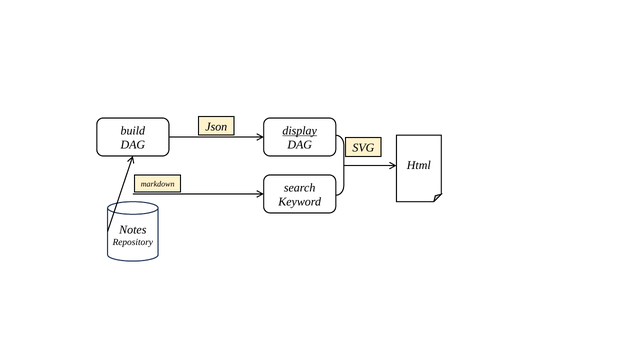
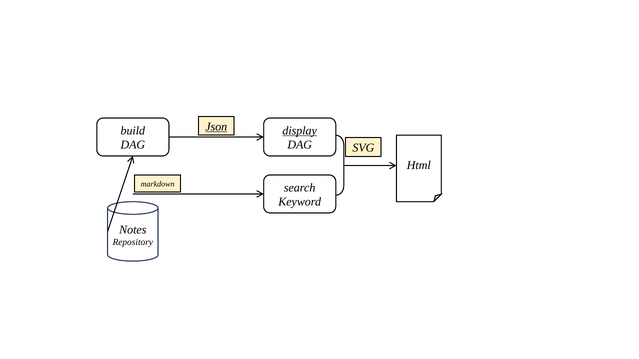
Json underline: none -> present (216, 127)
